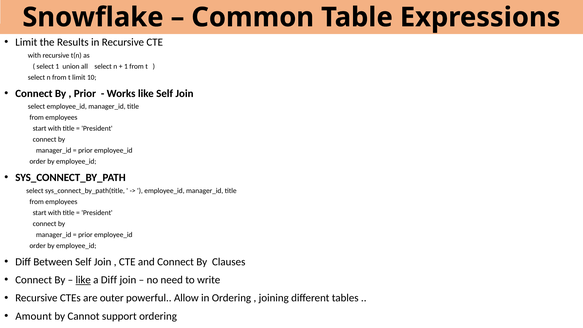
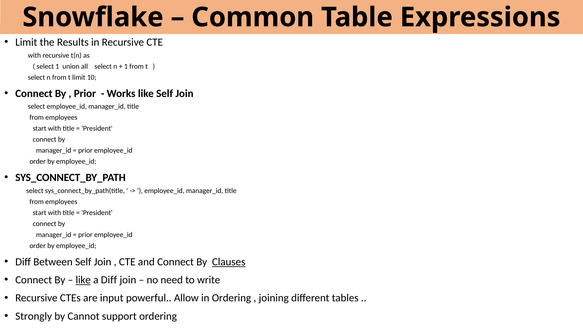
Clauses underline: none -> present (229, 262)
outer: outer -> input (112, 298)
Amount: Amount -> Strongly (34, 316)
